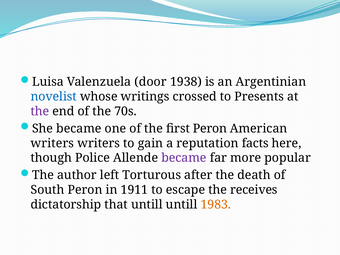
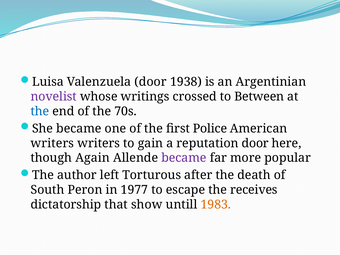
novelist colour: blue -> purple (54, 97)
Presents: Presents -> Between (259, 97)
the colour: purple -> blue (40, 111)
first Peron: Peron -> Police (210, 128)
reputation facts: facts -> door (255, 143)
Police: Police -> Again (93, 158)
1911: 1911 -> 1977 (134, 190)
that untill: untill -> show (147, 205)
